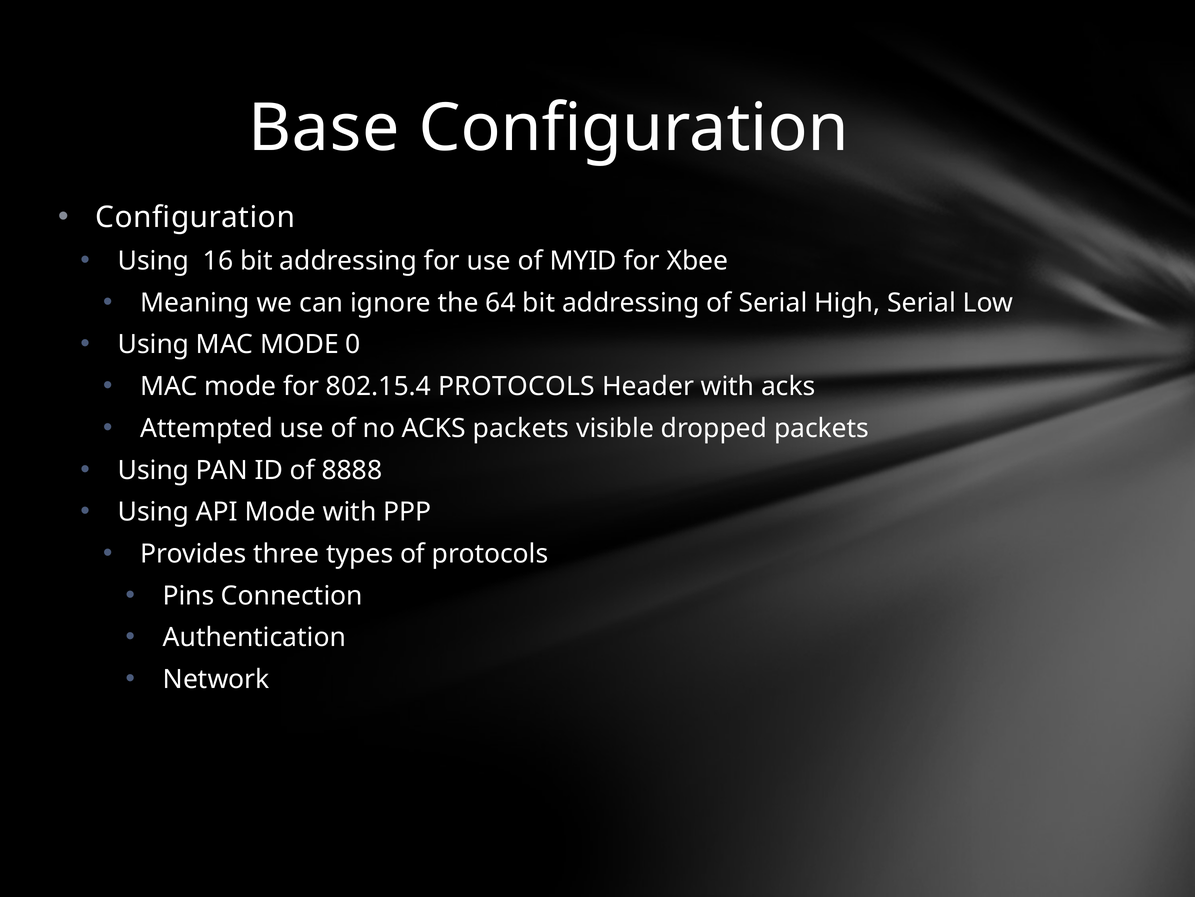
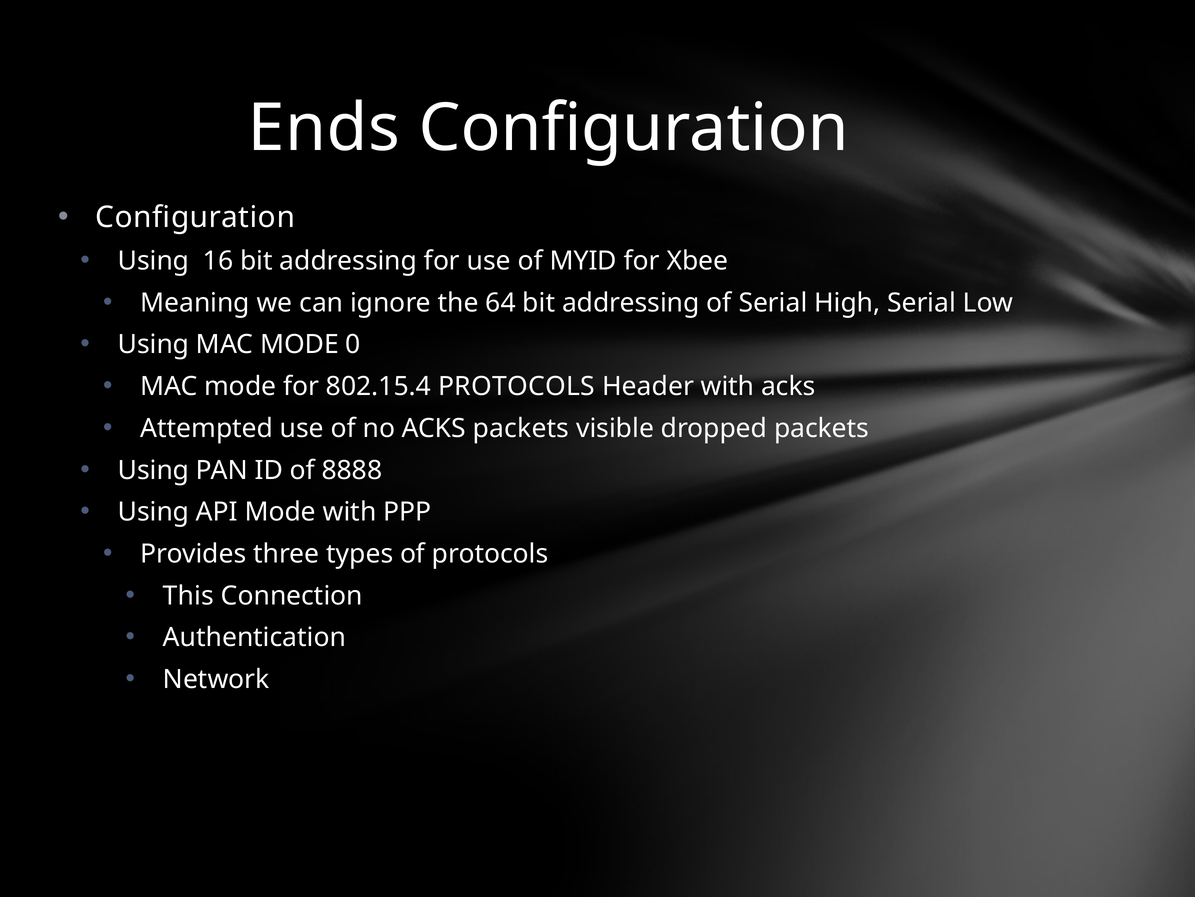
Base: Base -> Ends (324, 128)
Pins: Pins -> This (188, 595)
